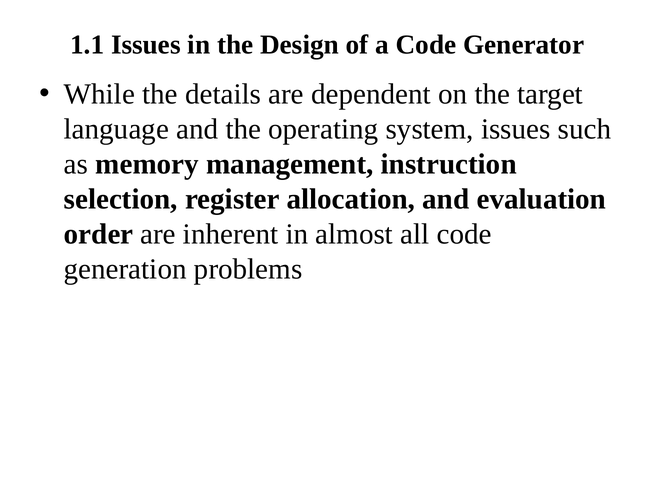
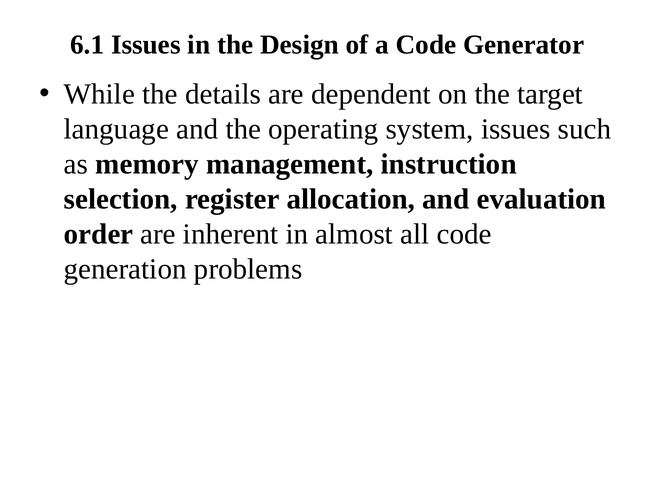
1.1: 1.1 -> 6.1 (87, 44)
